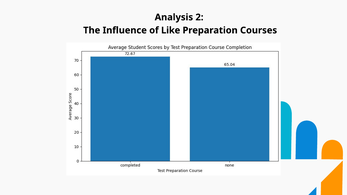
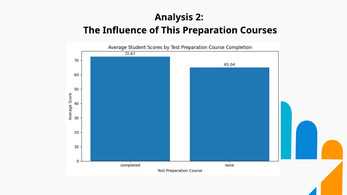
Like: Like -> This (171, 30)
